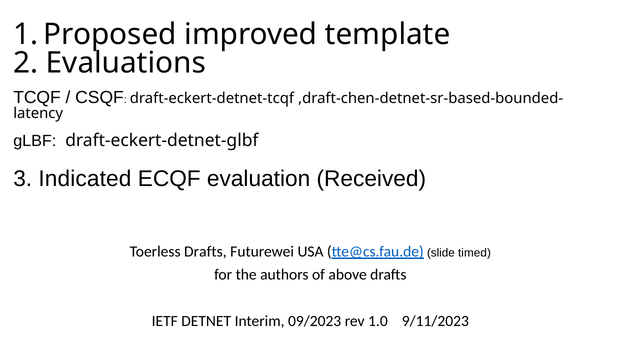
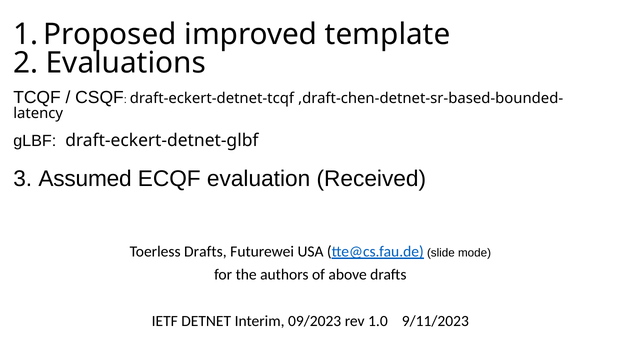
Indicated: Indicated -> Assumed (85, 179)
timed: timed -> mode (475, 253)
